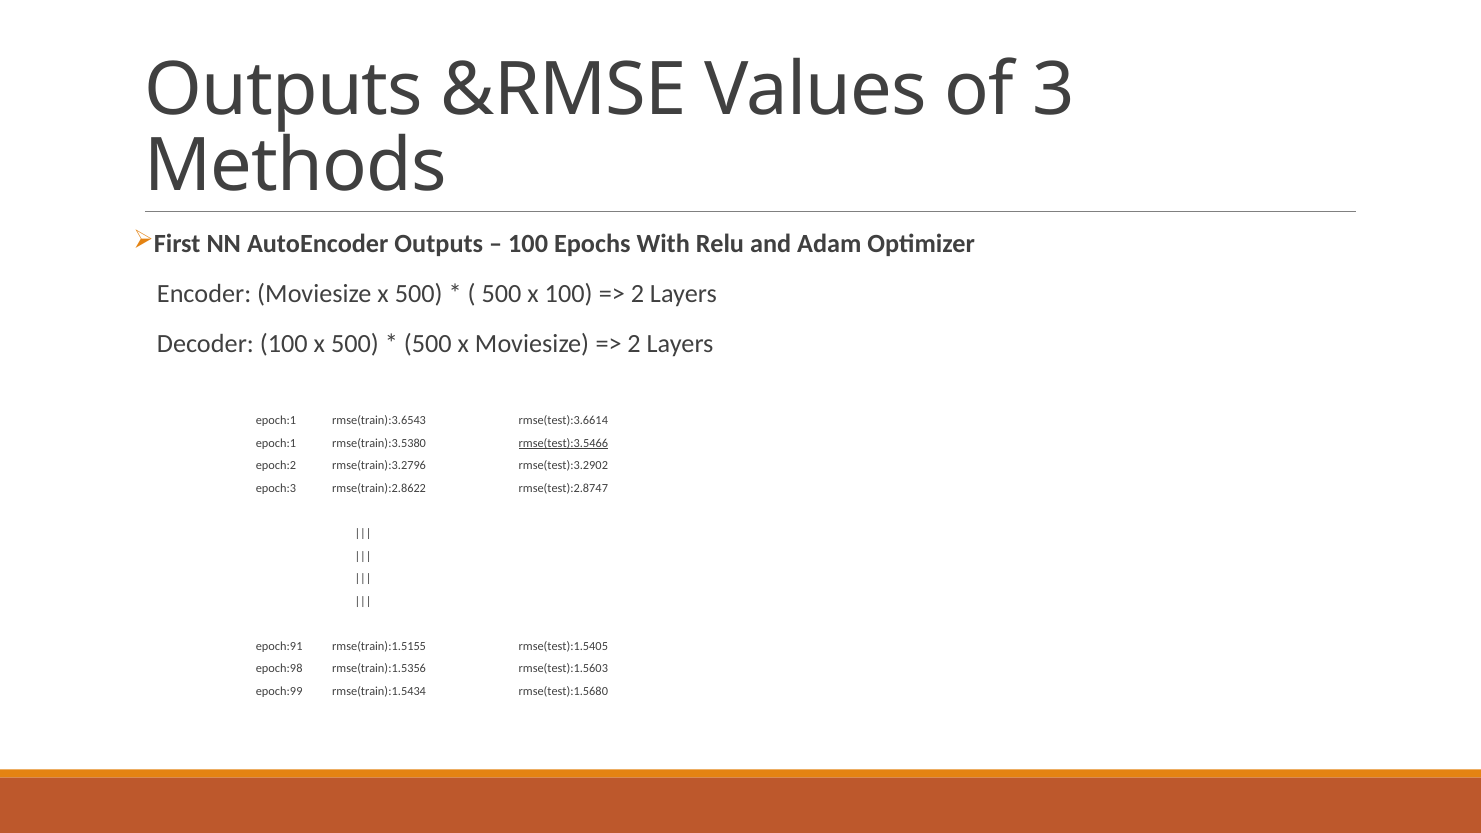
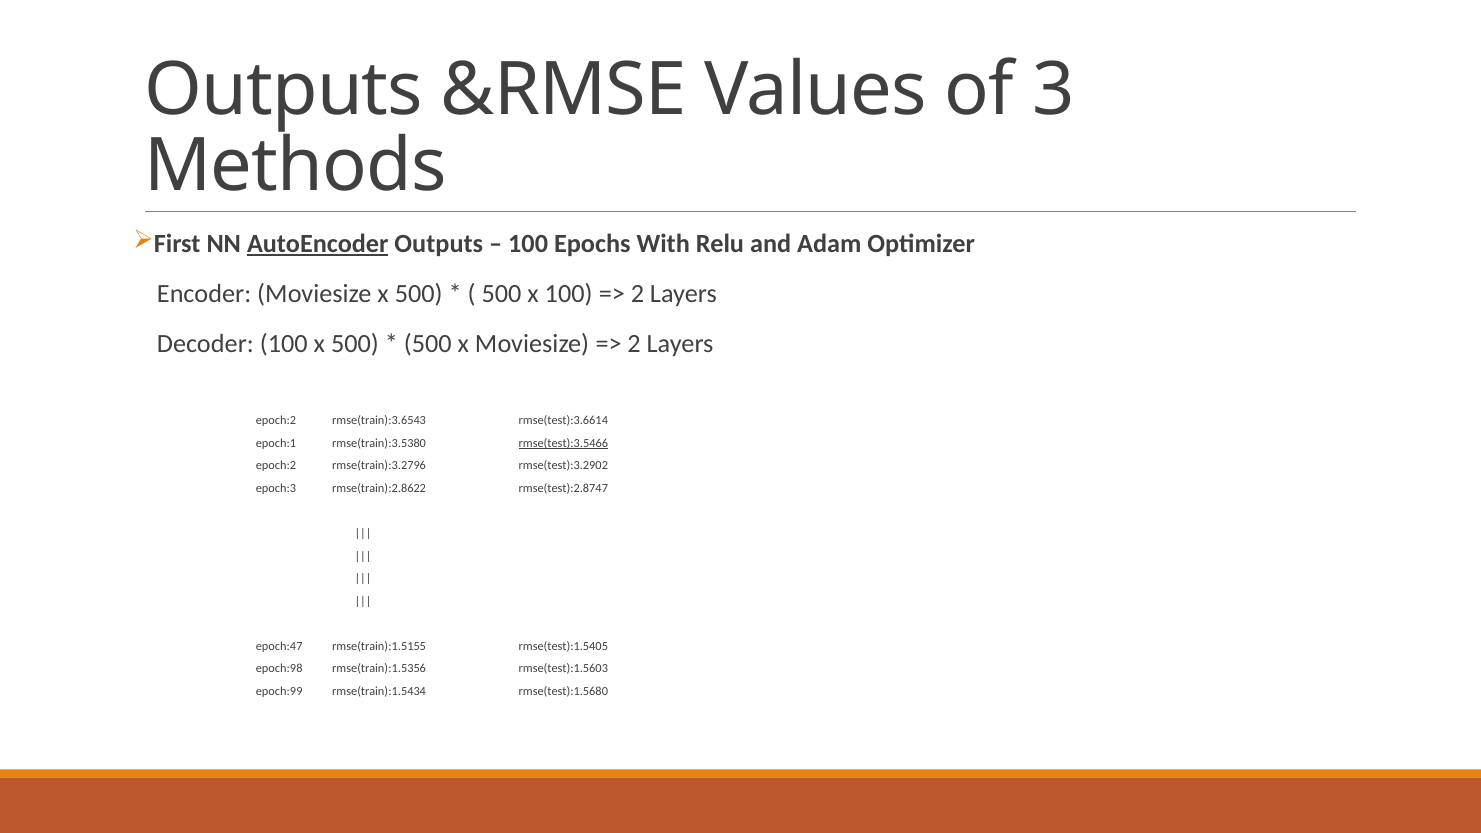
AutoEncoder underline: none -> present (318, 244)
epoch:1: epoch:1 -> epoch:2 (276, 421)
epoch:91: epoch:91 -> epoch:47 (279, 646)
